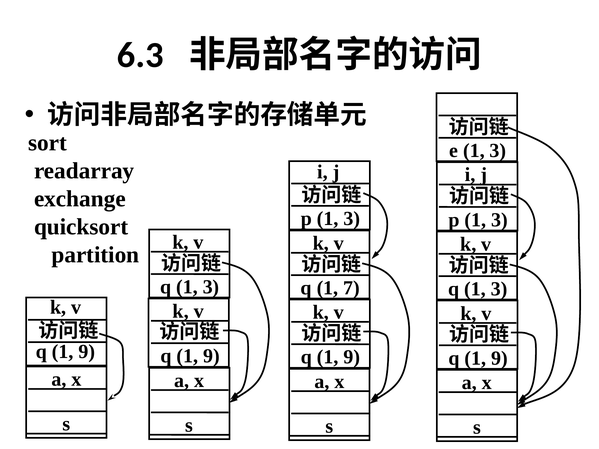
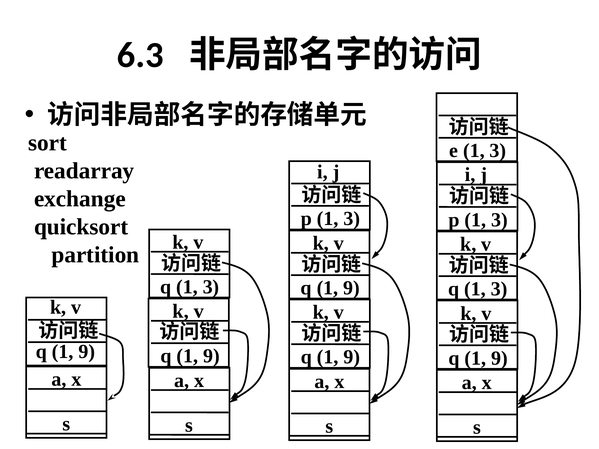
7: 7 -> 9 (352, 288)
